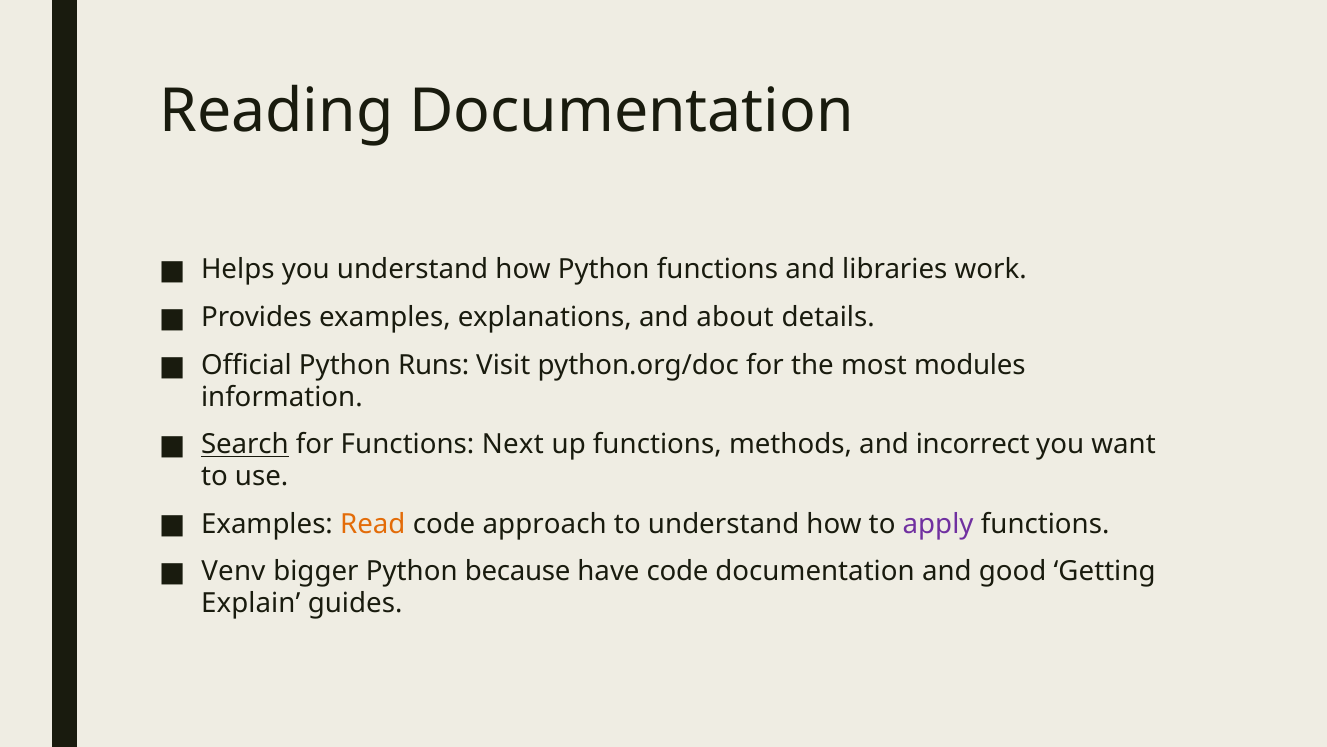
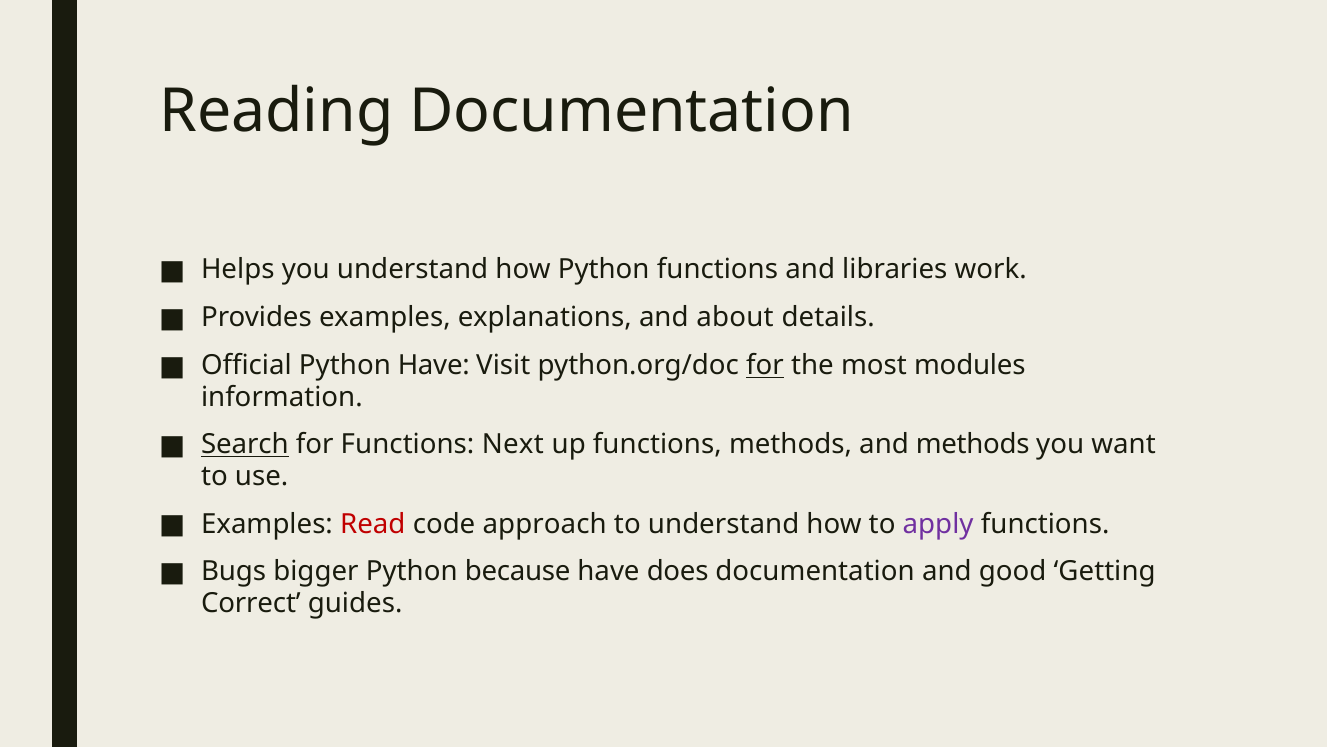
Python Runs: Runs -> Have (434, 365)
for underline: none -> present (765, 365)
and incorrect: incorrect -> methods (973, 444)
Read colour: orange -> red (373, 523)
Venv: Venv -> Bugs (234, 571)
have code: code -> does (678, 571)
Explain: Explain -> Correct (251, 603)
